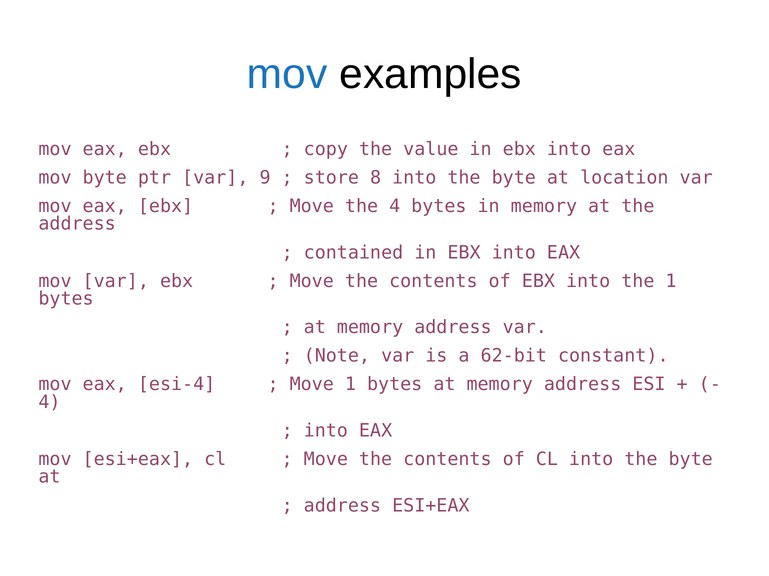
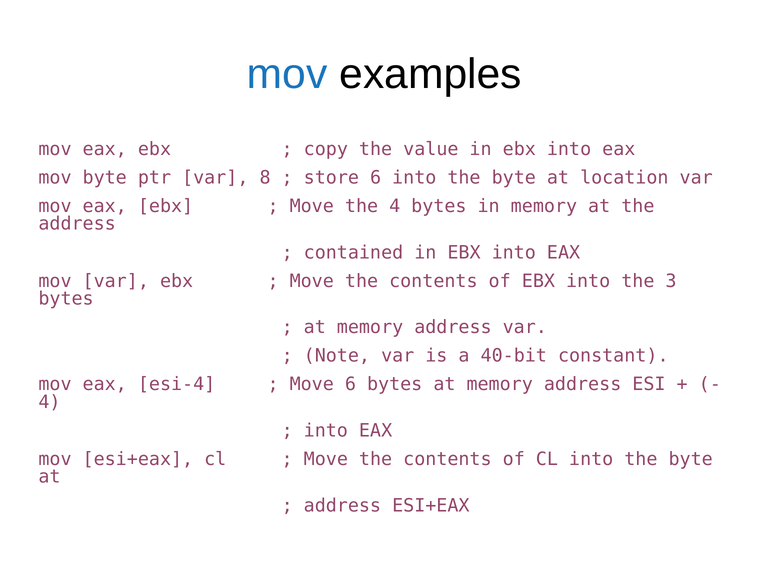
9: 9 -> 8 (265, 178)
store 8: 8 -> 6 (376, 178)
the 1: 1 -> 3 (671, 281)
62-bit: 62-bit -> 40-bit (514, 356)
Move 1: 1 -> 6 (351, 385)
